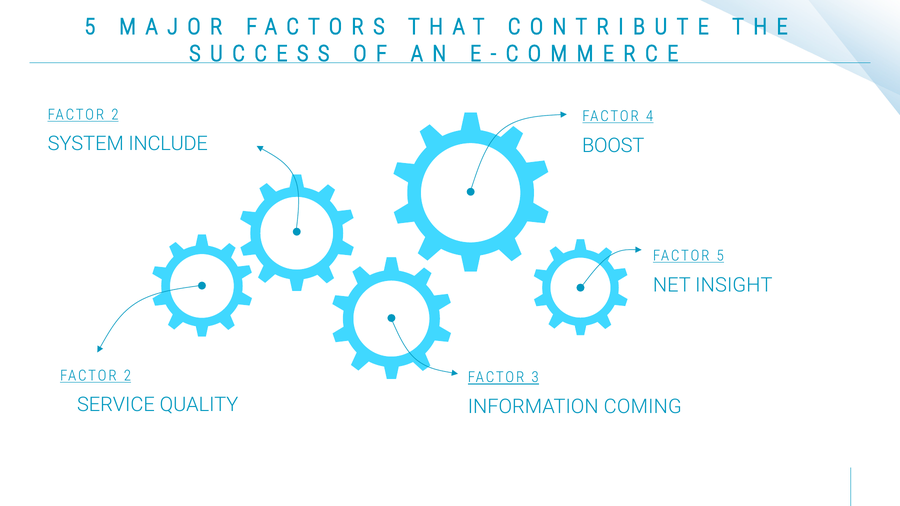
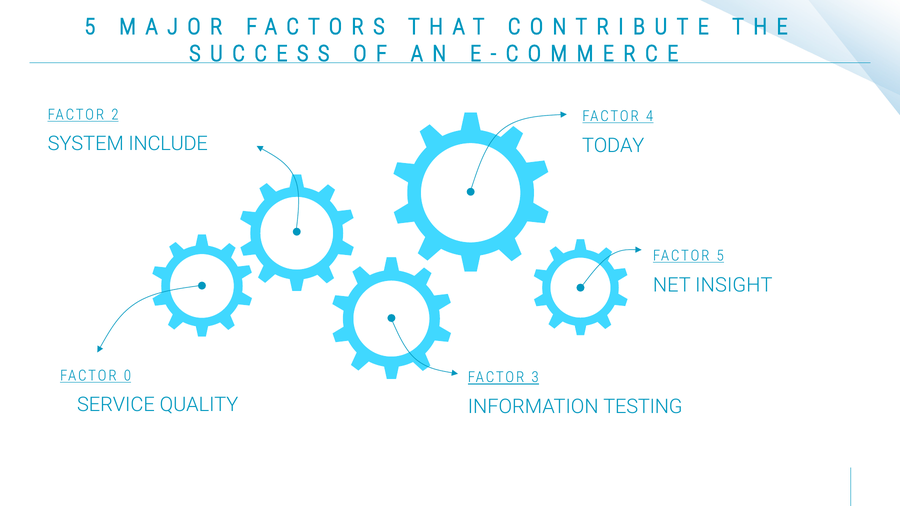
BOOST: BOOST -> TODAY (613, 146)
2: 2 -> 0 (127, 376)
COMING: COMING -> TESTING (643, 407)
